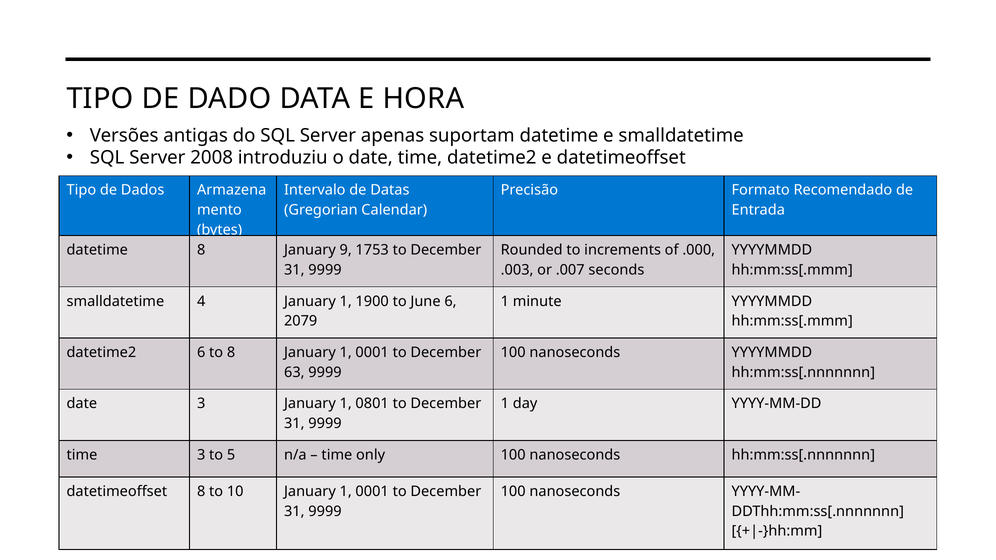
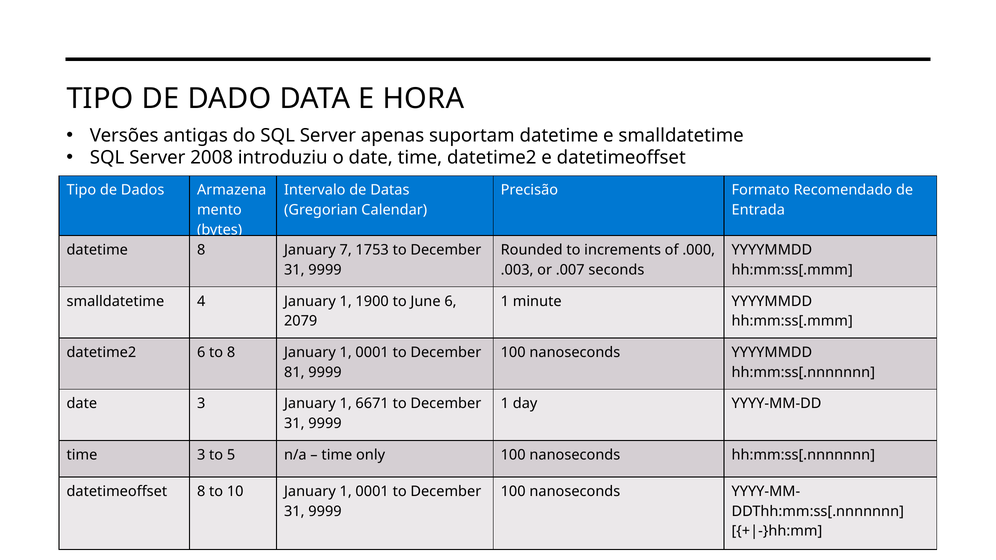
9: 9 -> 7 (346, 250)
63: 63 -> 81 (294, 372)
0801: 0801 -> 6671 (372, 404)
